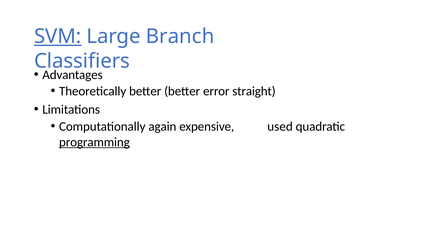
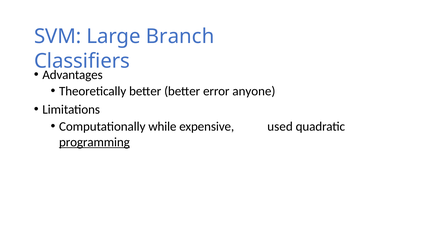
SVM underline: present -> none (58, 37)
straight: straight -> anyone (254, 91)
again: again -> while (162, 126)
